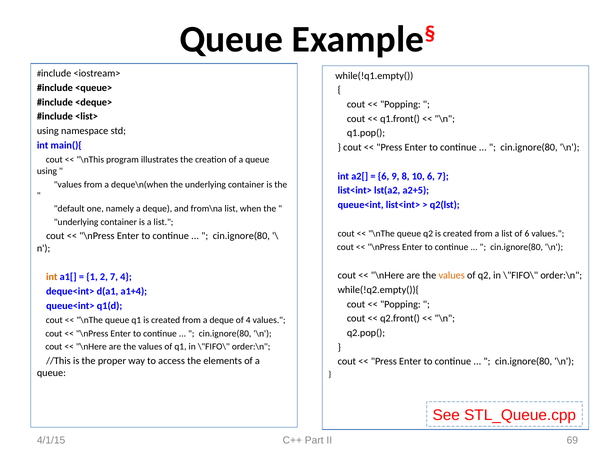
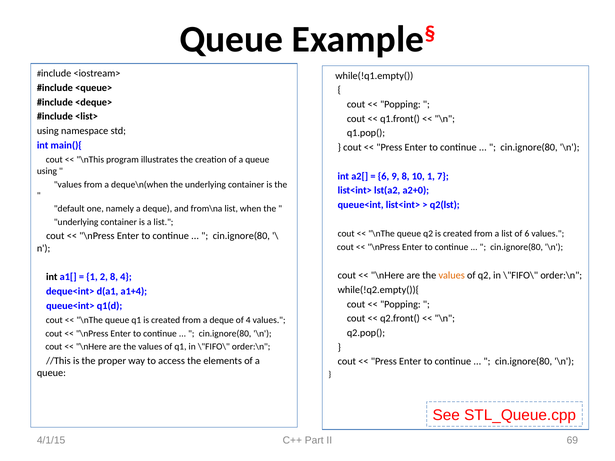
10 6: 6 -> 1 (431, 176)
a2+5: a2+5 -> a2+0 (416, 191)
int colour: orange -> black (52, 277)
2 7: 7 -> 8 (114, 277)
